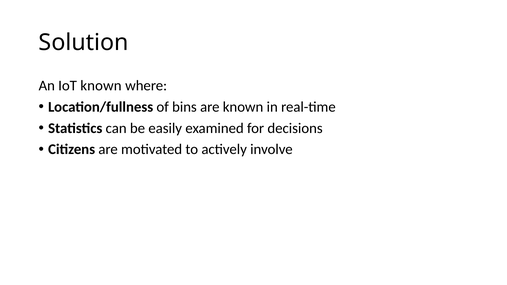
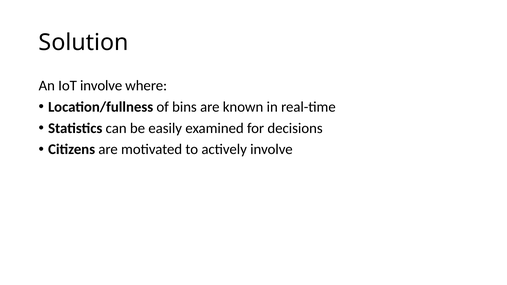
IoT known: known -> involve (101, 86)
